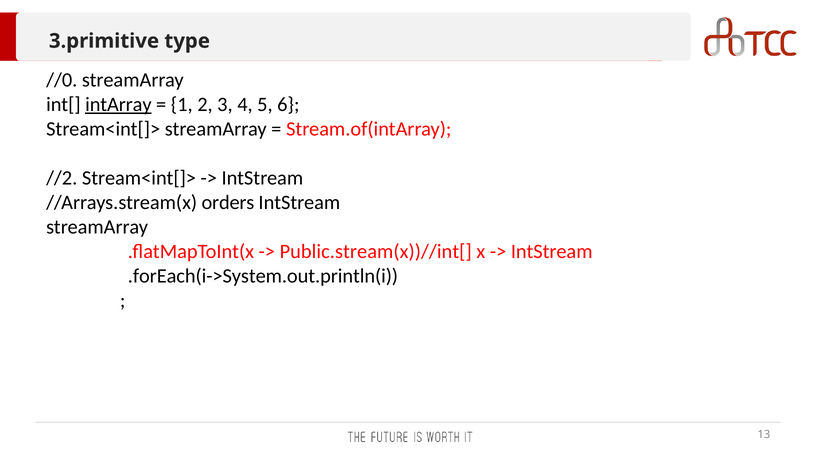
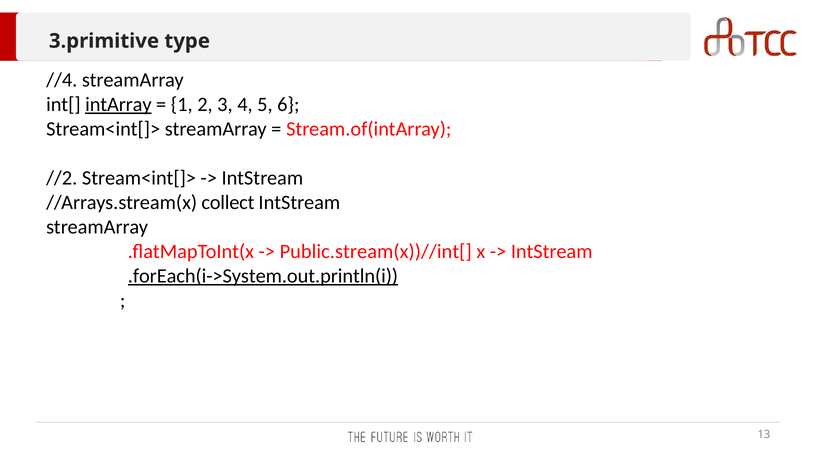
//0: //0 -> //4 (62, 80)
orders: orders -> collect (228, 202)
.forEach(i->System.out.println(i underline: none -> present (263, 276)
